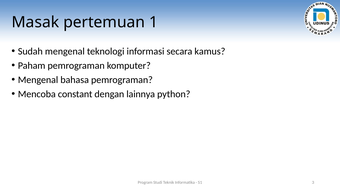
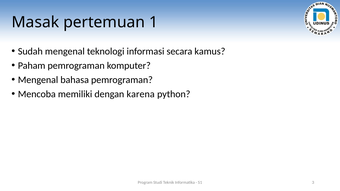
constant: constant -> memiliki (75, 94)
lainnya: lainnya -> karena (141, 94)
